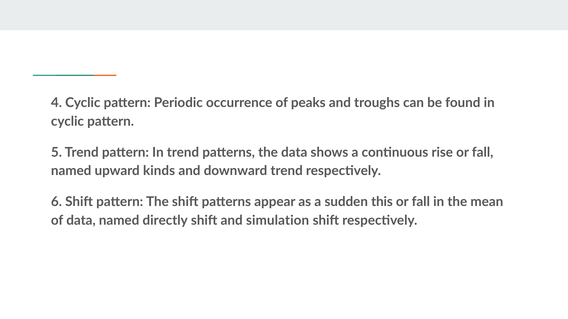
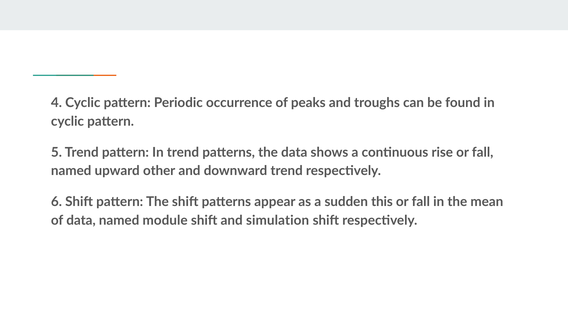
kinds: kinds -> other (159, 171)
directly: directly -> module (165, 221)
